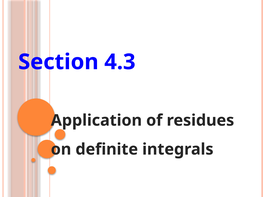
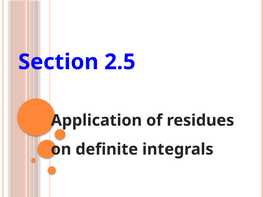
4.3: 4.3 -> 2.5 (120, 62)
